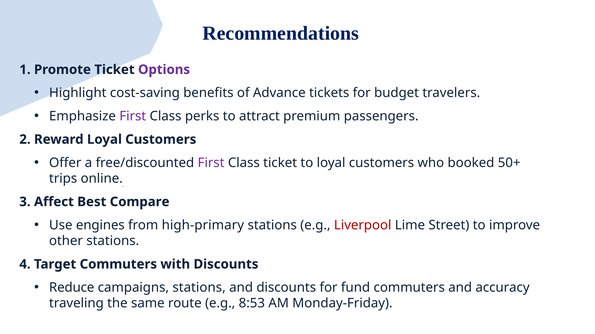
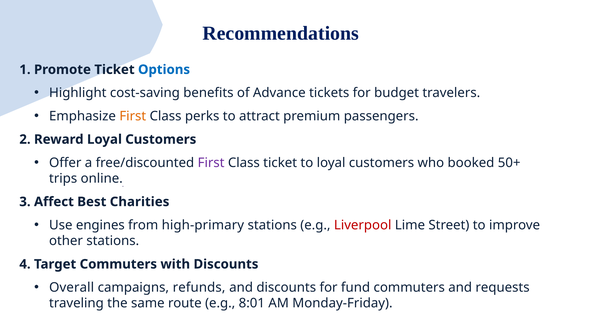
Options colour: purple -> blue (164, 70)
First colour: purple -> orange (133, 116)
Compare: Compare -> Charities (140, 202)
Reduce: Reduce -> Overall (72, 288)
campaigns stations: stations -> refunds (199, 288)
accuracy: accuracy -> requests (503, 288)
8:53: 8:53 -> 8:01 (252, 304)
